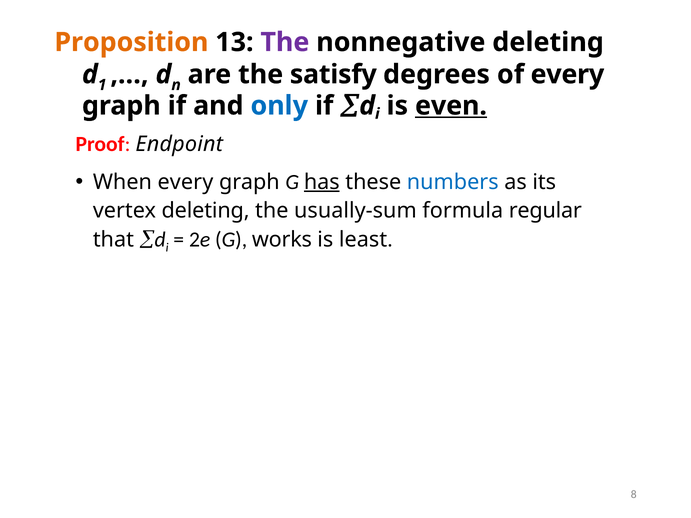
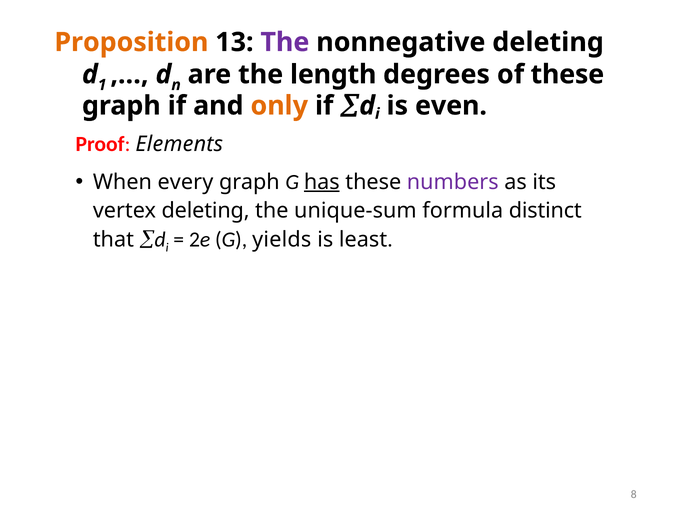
satisfy: satisfy -> length (333, 74)
of every: every -> these (567, 74)
only colour: blue -> orange (279, 106)
even underline: present -> none (451, 106)
Endpoint: Endpoint -> Elements (179, 144)
numbers colour: blue -> purple (453, 182)
usually-sum: usually-sum -> unique-sum (355, 211)
regular: regular -> distinct (545, 211)
works: works -> yields (282, 240)
